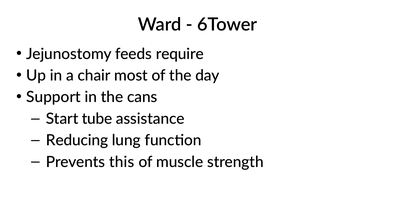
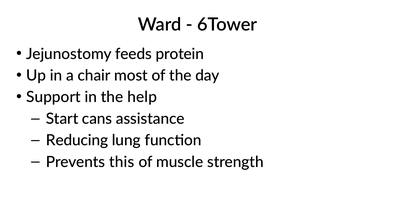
require: require -> protein (180, 54)
cans: cans -> help (142, 97)
tube: tube -> cans (97, 119)
